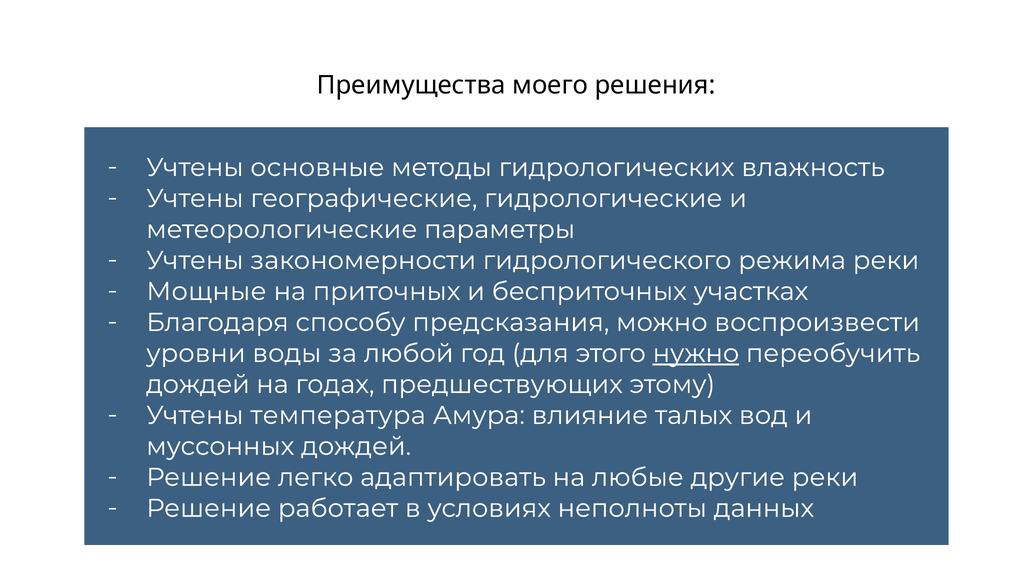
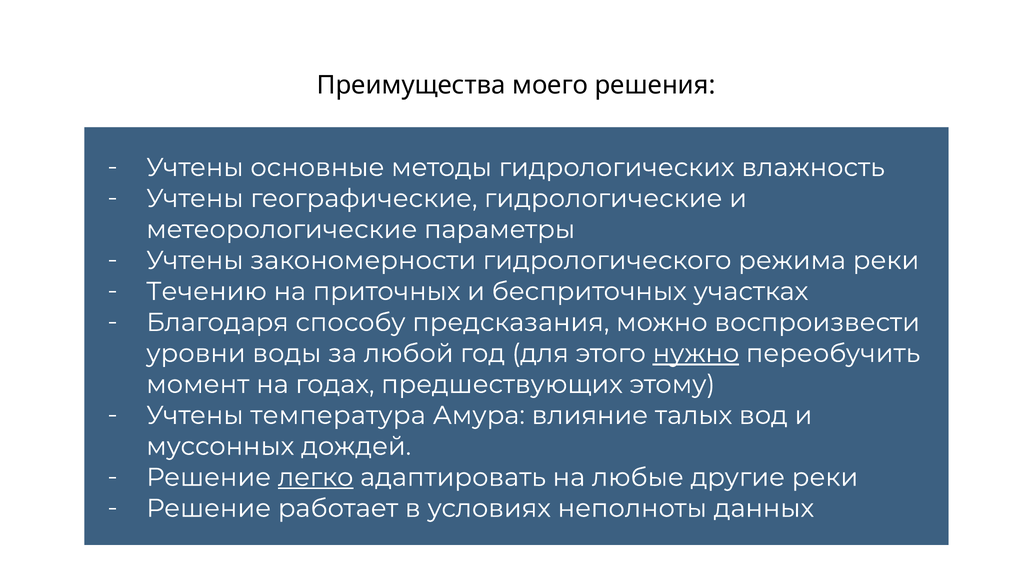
Мощные: Мощные -> Течению (207, 291)
дождей: дождей -> момент (198, 384)
легко underline: none -> present (316, 477)
